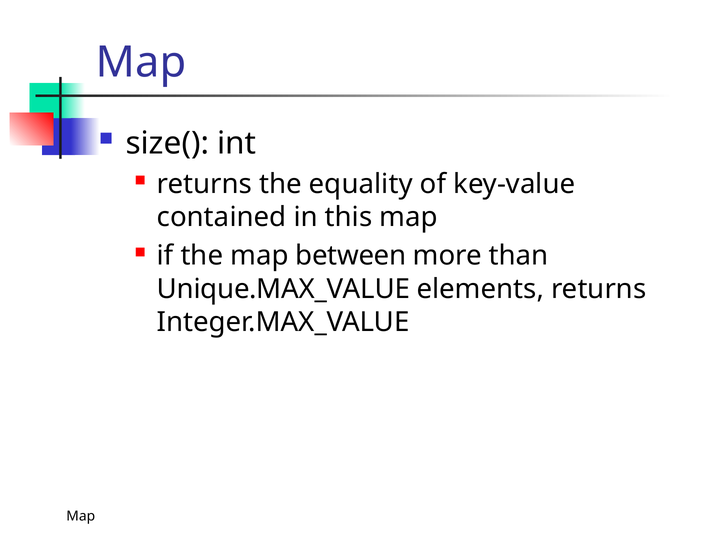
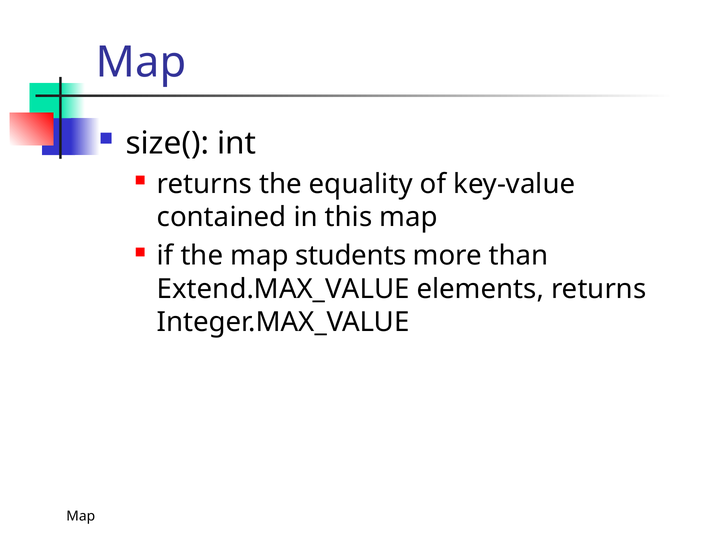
between: between -> students (351, 256)
Unique.MAX_VALUE: Unique.MAX_VALUE -> Extend.MAX_VALUE (283, 289)
